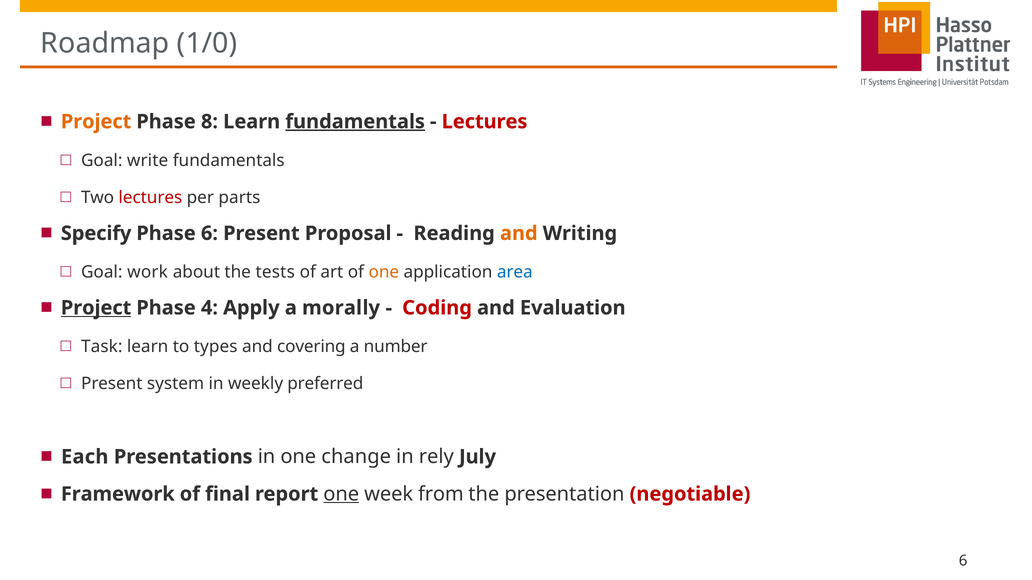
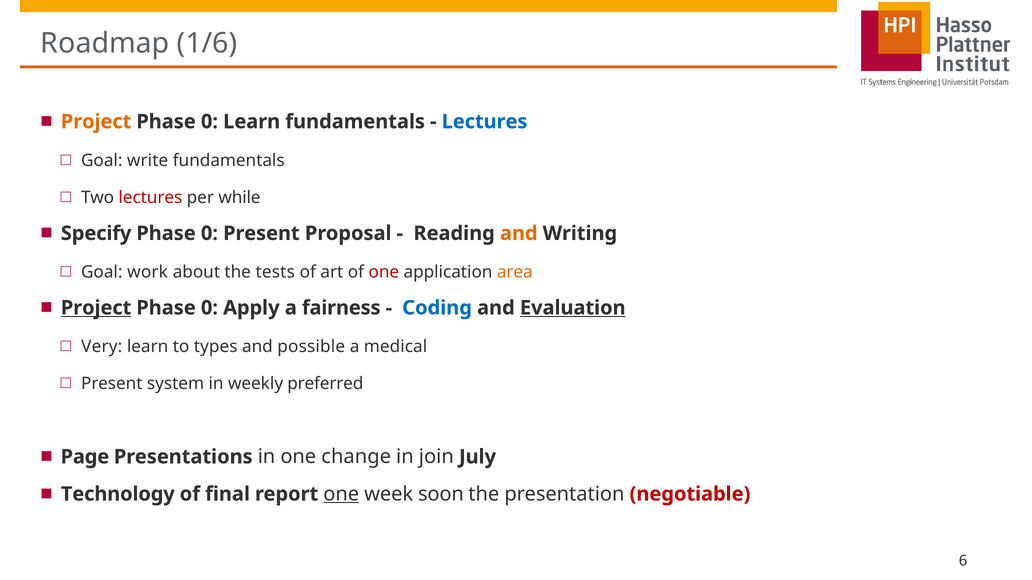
1/0: 1/0 -> 1/6 (207, 44)
8: 8 -> 0 (209, 122)
fundamentals underline: present -> none (355, 122)
Lectures colour: red -> blue (485, 122)
parts: parts -> while (240, 198)
6: 6 -> 0 (209, 234)
one colour: orange -> red (384, 272)
area colour: blue -> orange (515, 272)
4: 4 -> 0 (209, 308)
morally: morally -> fairness (341, 308)
Coding colour: red -> blue (437, 308)
Evaluation underline: none -> present (573, 308)
Task: Task -> Very (102, 347)
covering: covering -> possible (311, 347)
number: number -> medical (396, 347)
Each: Each -> Page (85, 457)
rely: rely -> join (436, 457)
Framework: Framework -> Technology (118, 494)
from: from -> soon (441, 494)
